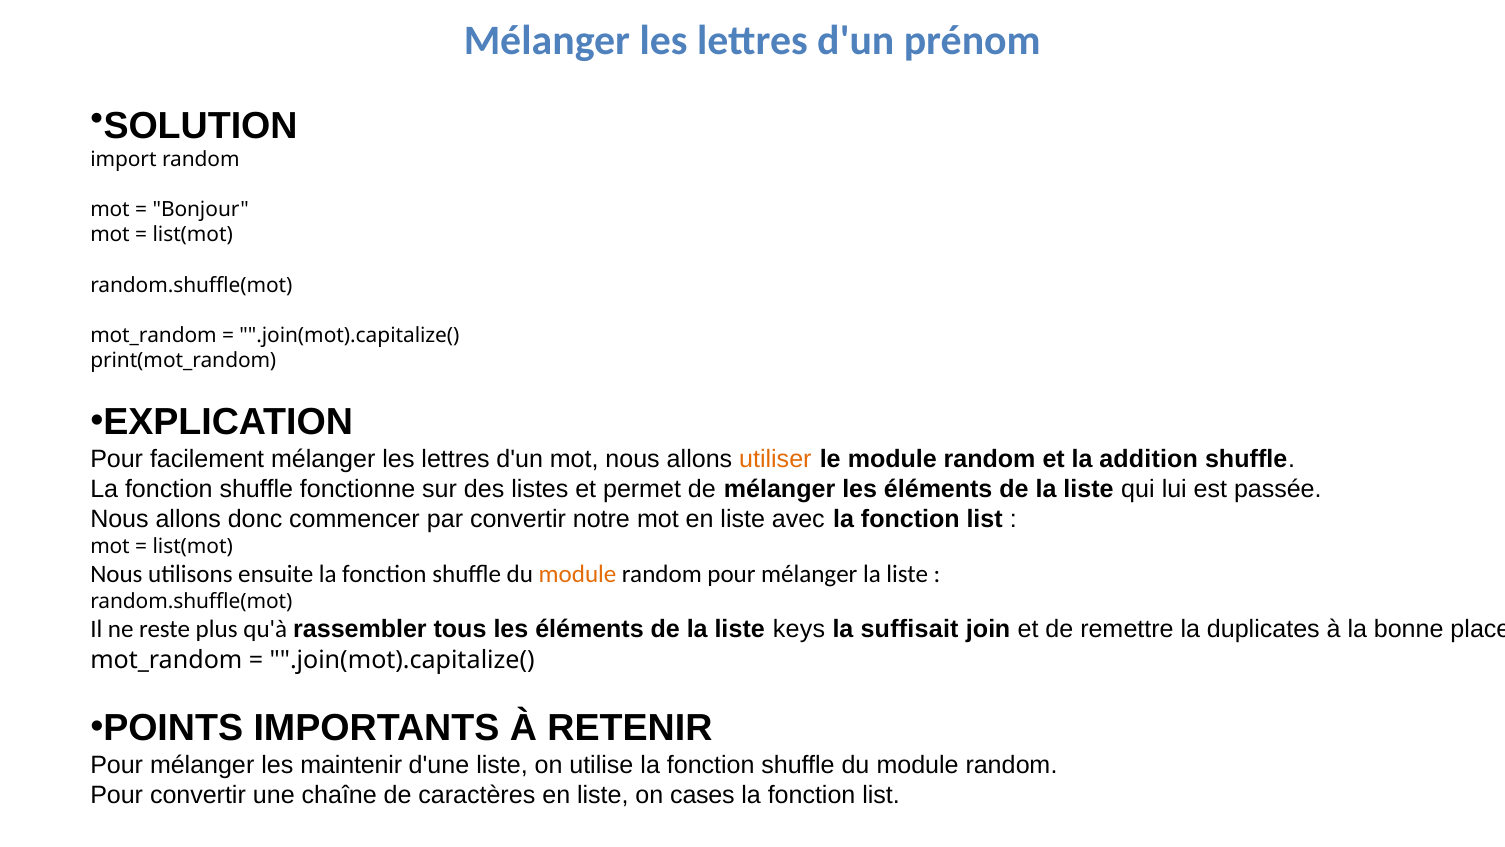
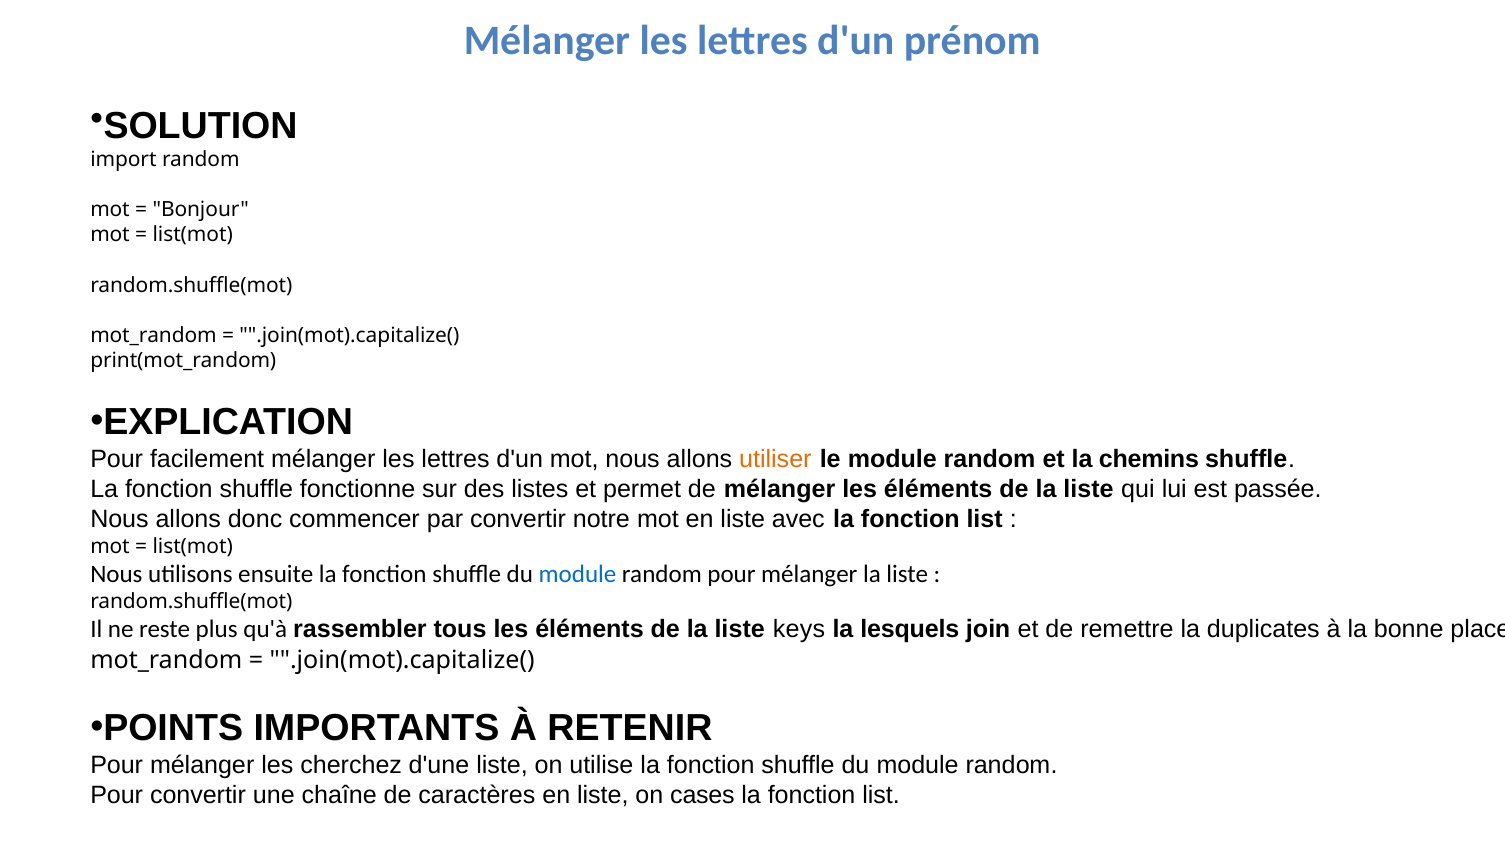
addition: addition -> chemins (1149, 459)
module colour: orange -> blue (578, 574)
suffisait: suffisait -> lesquels (910, 629)
maintenir: maintenir -> cherchez (351, 765)
